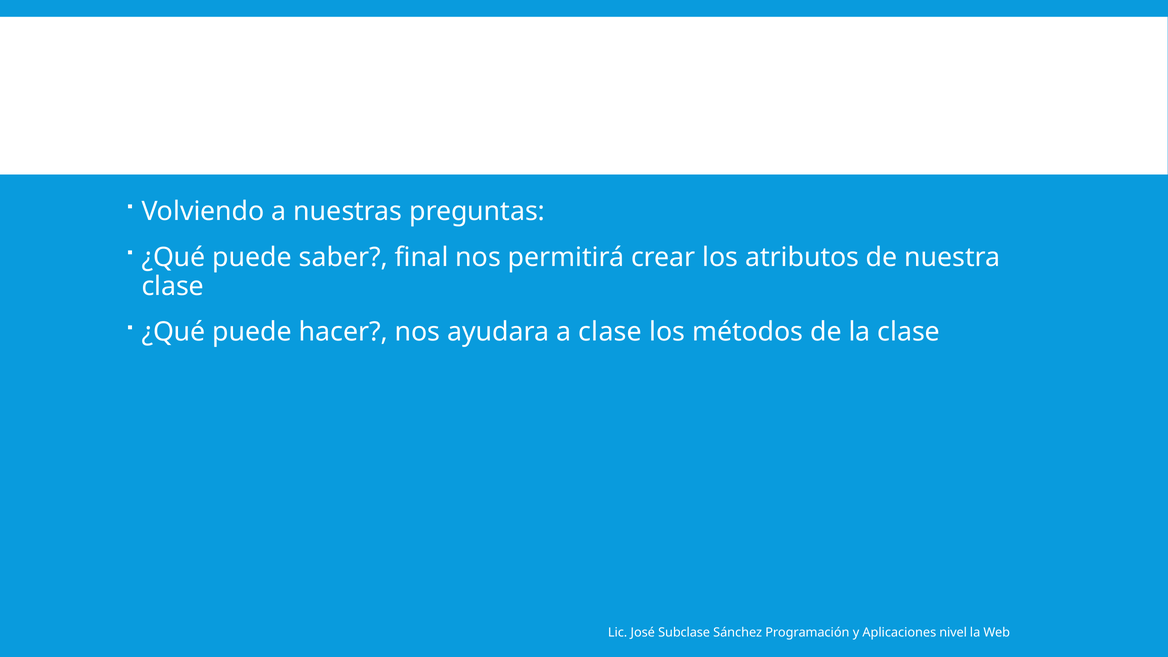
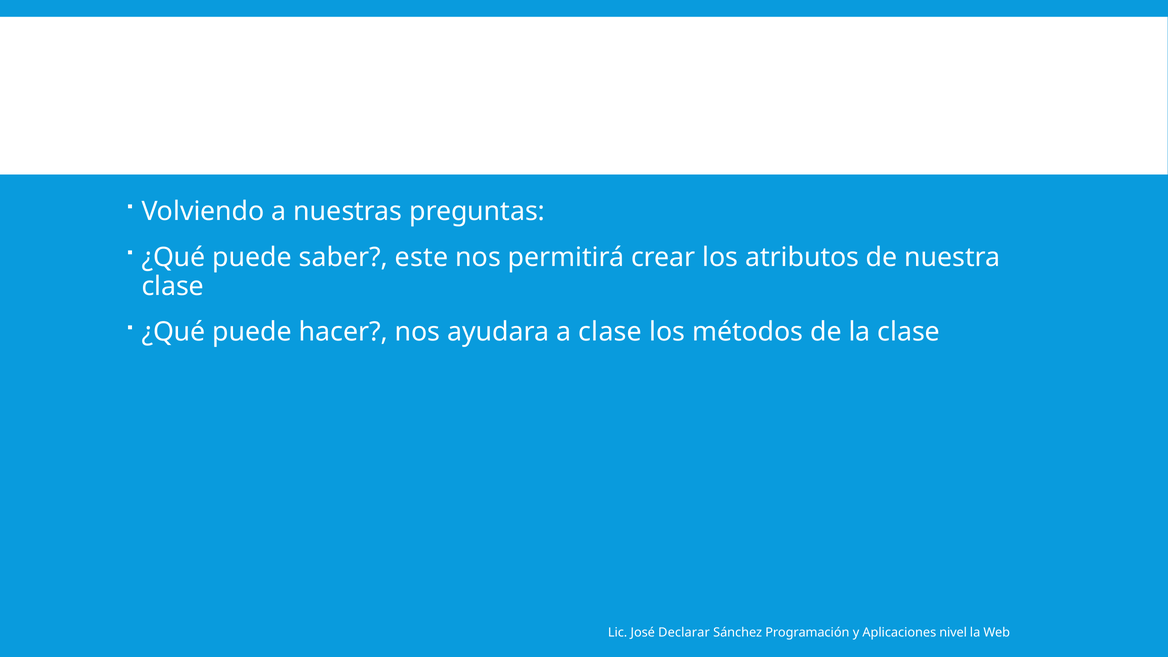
final: final -> este (422, 257)
Subclase: Subclase -> Declarar (684, 633)
